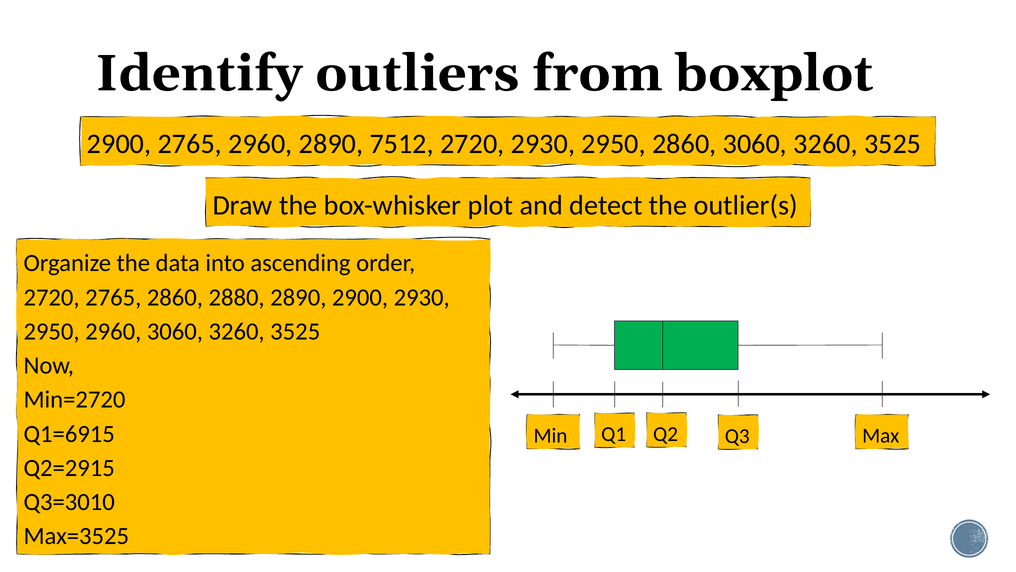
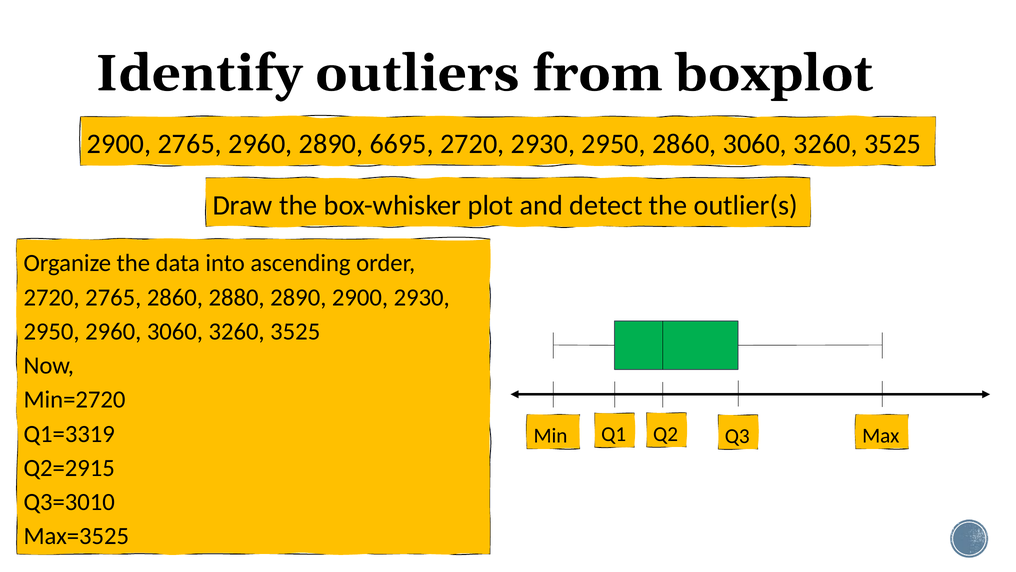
7512: 7512 -> 6695 (402, 144)
Q1=6915: Q1=6915 -> Q1=3319 (69, 433)
